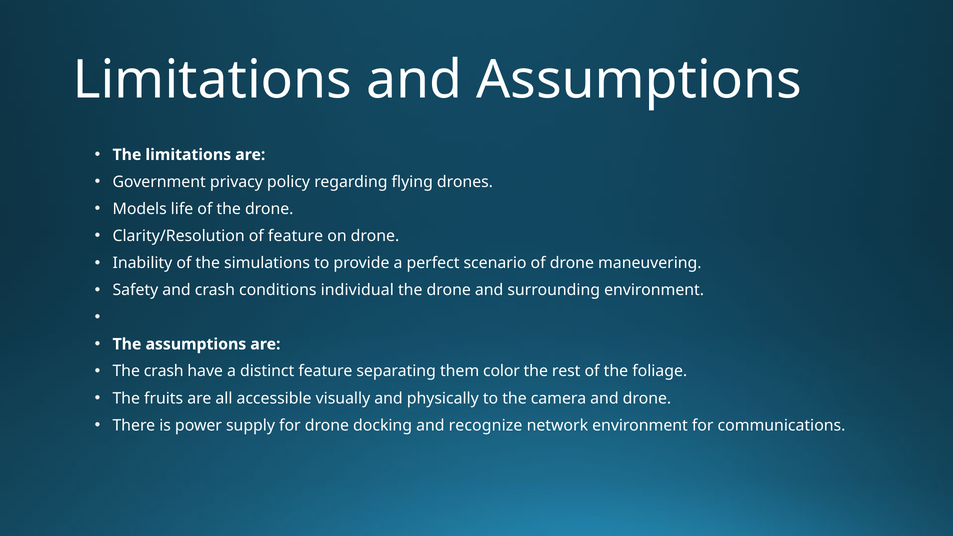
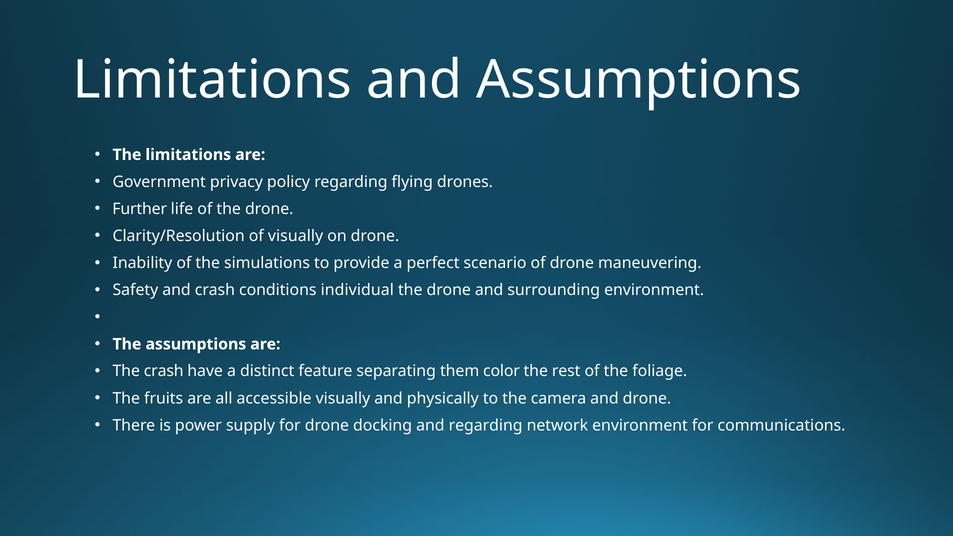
Models: Models -> Further (140, 209)
of feature: feature -> visually (296, 236)
and recognize: recognize -> regarding (486, 425)
